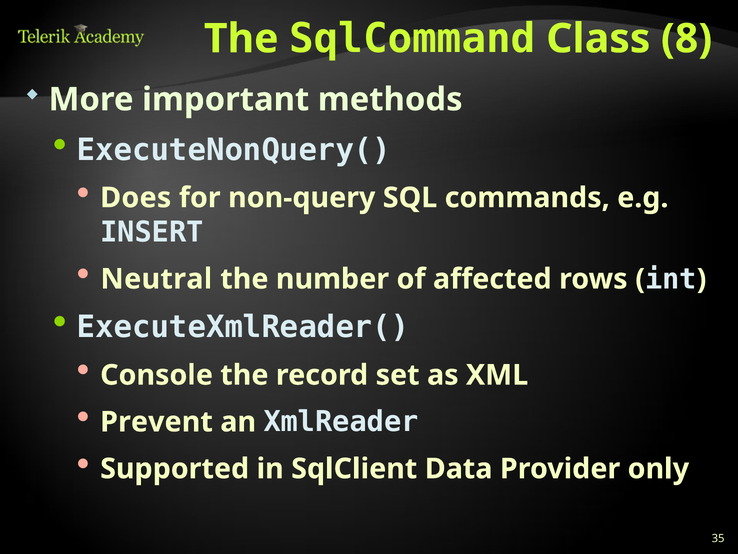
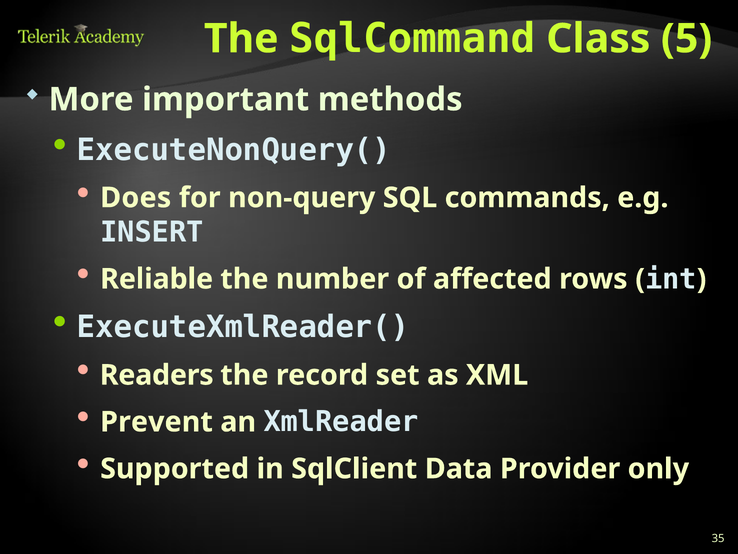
8: 8 -> 5 (687, 39)
Neutral: Neutral -> Reliable (157, 279)
Console: Console -> Readers (157, 375)
